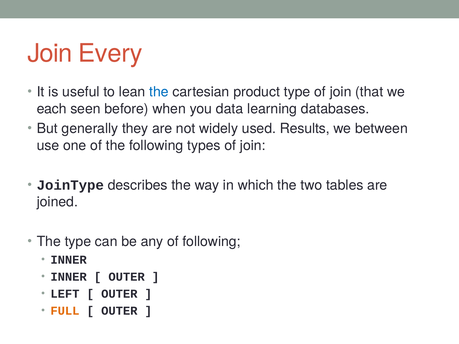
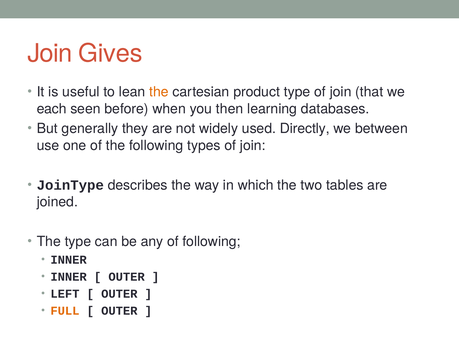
Every: Every -> Gives (110, 53)
the colour: blue -> orange (159, 92)
data: data -> then (230, 109)
Results: Results -> Directly (305, 129)
